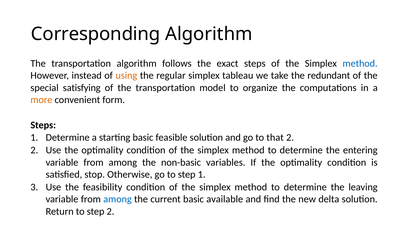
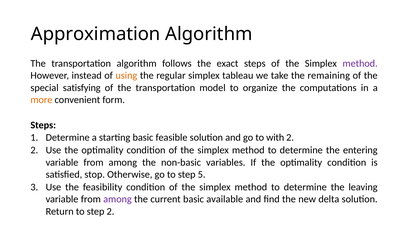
Corresponding: Corresponding -> Approximation (96, 34)
method colour: blue -> purple (360, 64)
redundant: redundant -> remaining (329, 76)
that: that -> with (275, 138)
step 1: 1 -> 5 (202, 175)
among colour: blue -> purple (117, 200)
